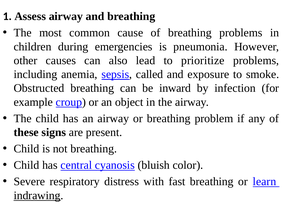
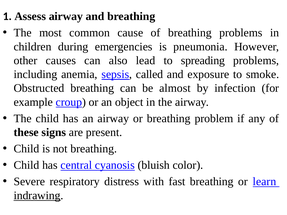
prioritize: prioritize -> spreading (203, 61)
inward: inward -> almost (175, 88)
